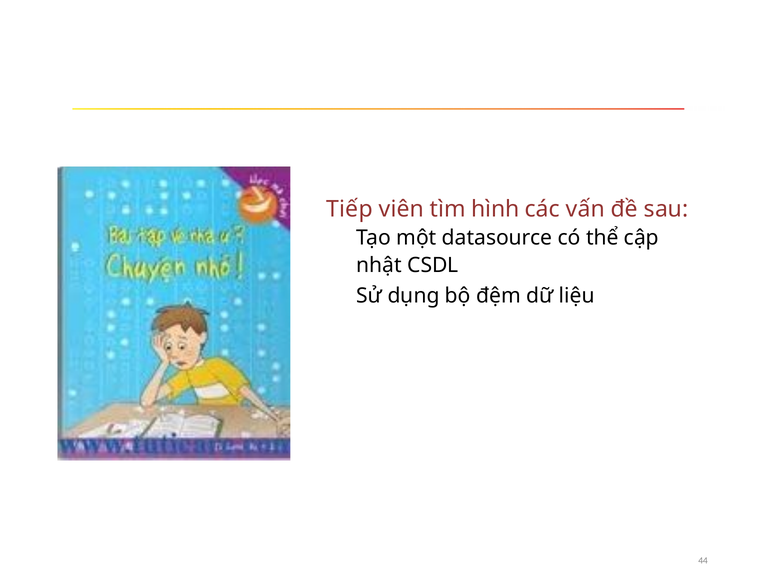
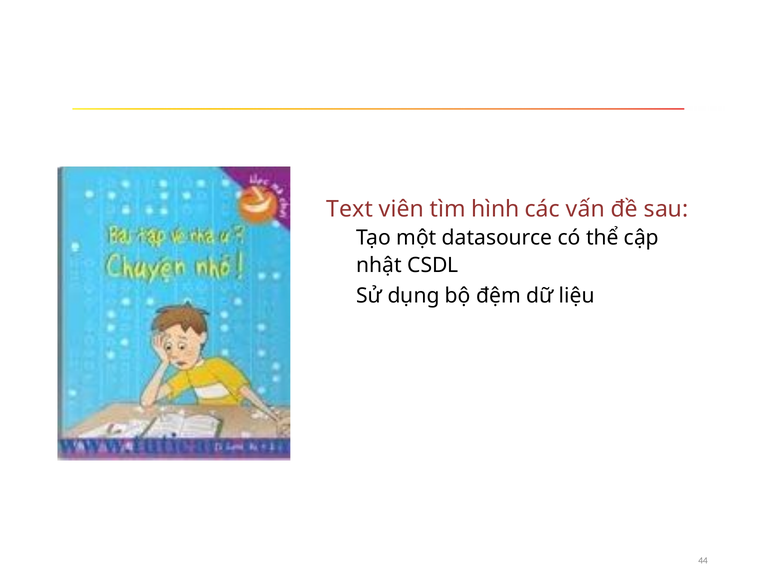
Tiếp: Tiếp -> Text (349, 209)
